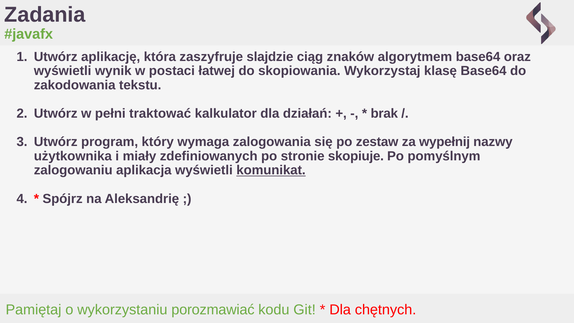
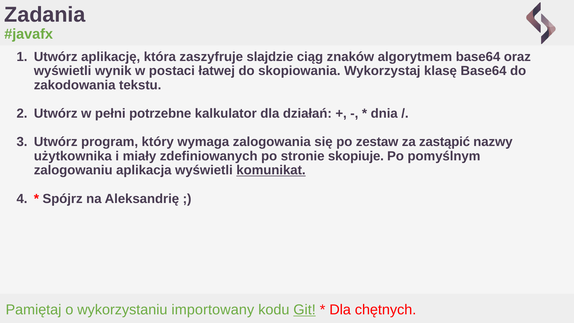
traktować: traktować -> potrzebne (160, 113)
brak: brak -> dnia (384, 113)
wypełnij: wypełnij -> zastąpić (445, 142)
porozmawiać: porozmawiać -> importowany (213, 310)
Git underline: none -> present (305, 310)
